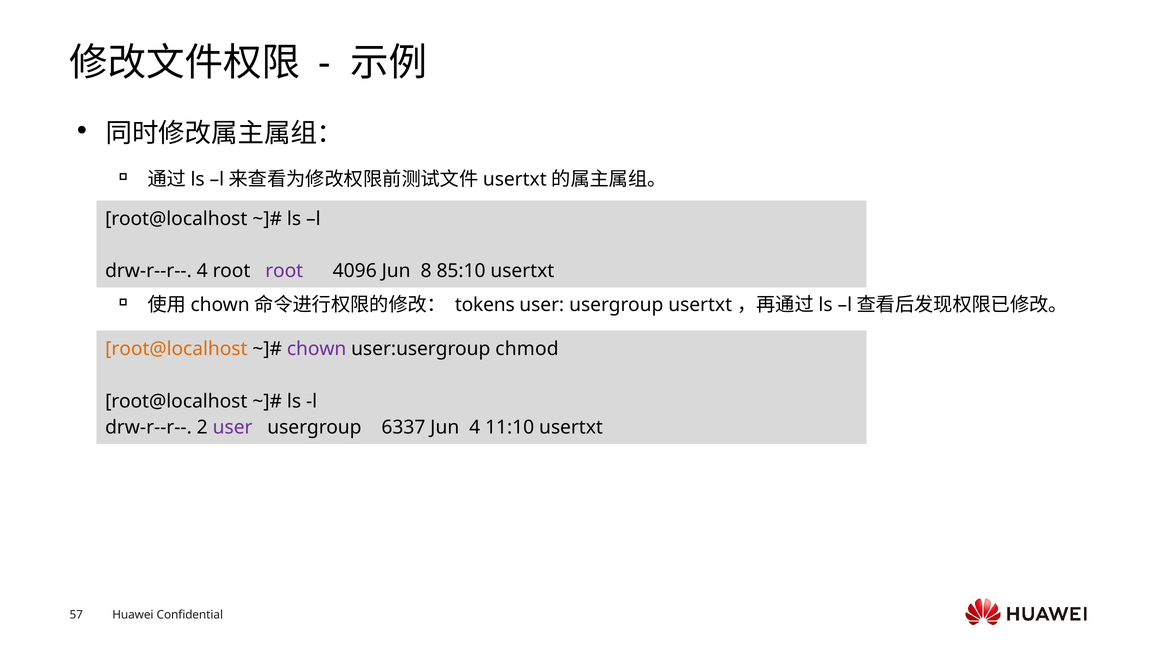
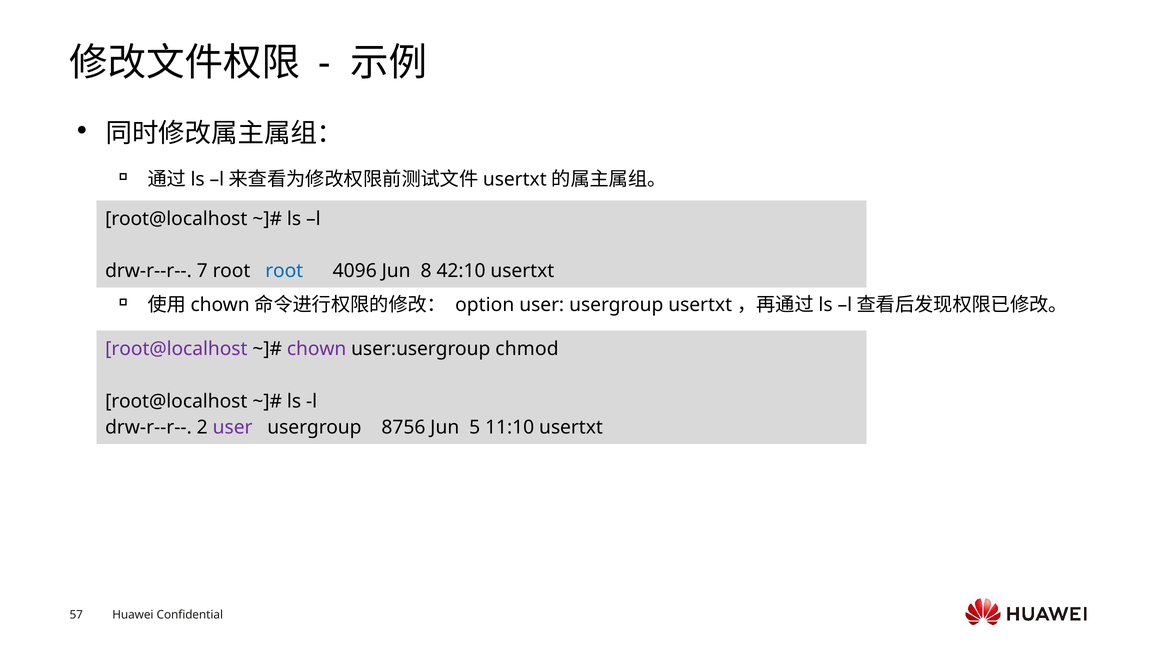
drw-r--r-- 4: 4 -> 7 (202, 271)
root colour: purple -> blue (284, 271)
85:10: 85:10 -> 42:10 (461, 271)
tokens: tokens -> option (485, 305)
root@localhost colour: orange -> purple (176, 349)
6337: 6337 -> 8756 (403, 427)
Jun 4: 4 -> 5 (475, 427)
